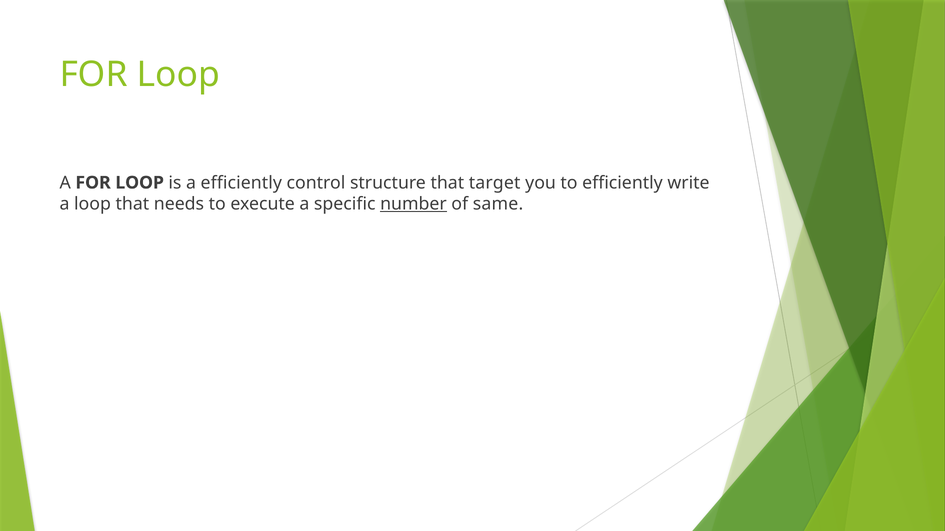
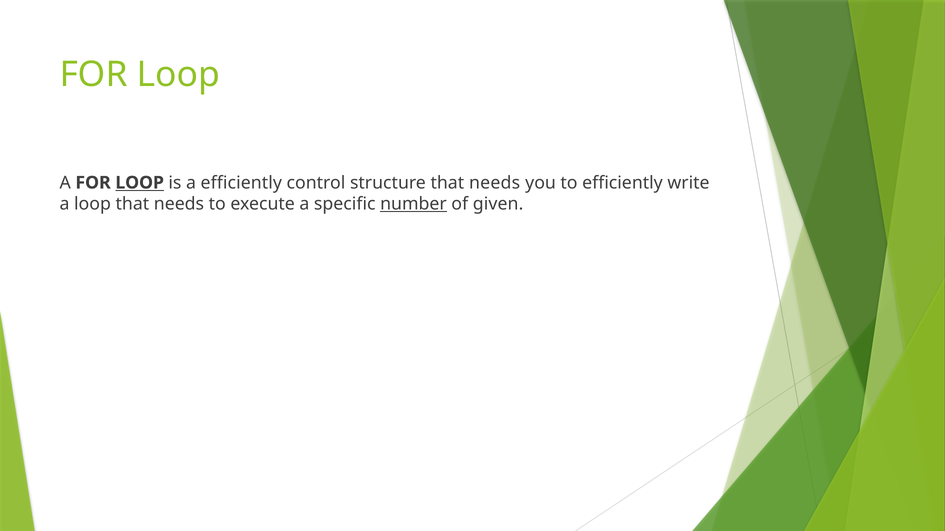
LOOP underline: none -> present (140, 183)
structure that target: target -> needs (495, 183)
same: same -> given (498, 204)
